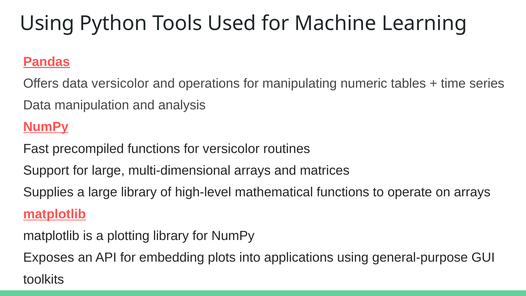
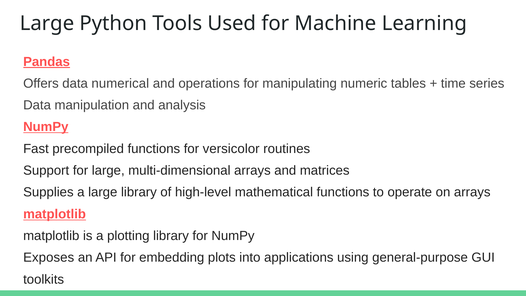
Using: Using -> Large (47, 23)
data versicolor: versicolor -> numerical (120, 83)
